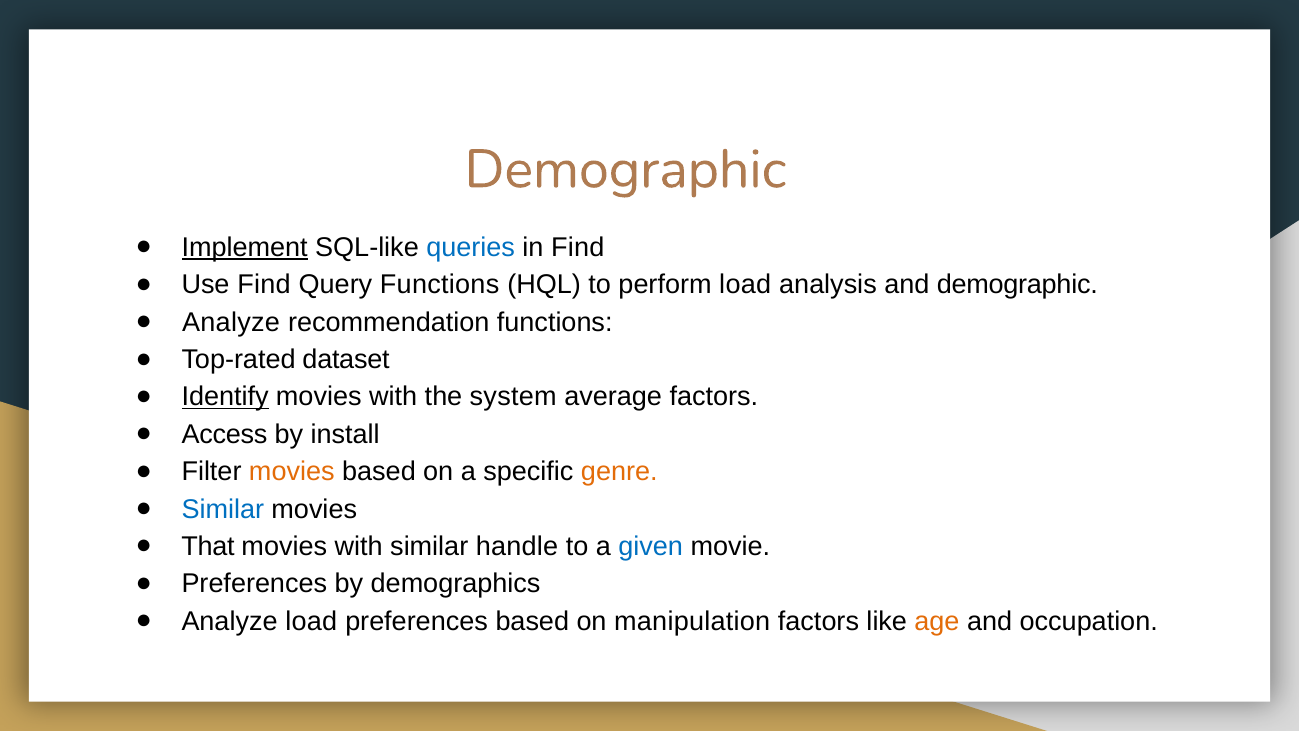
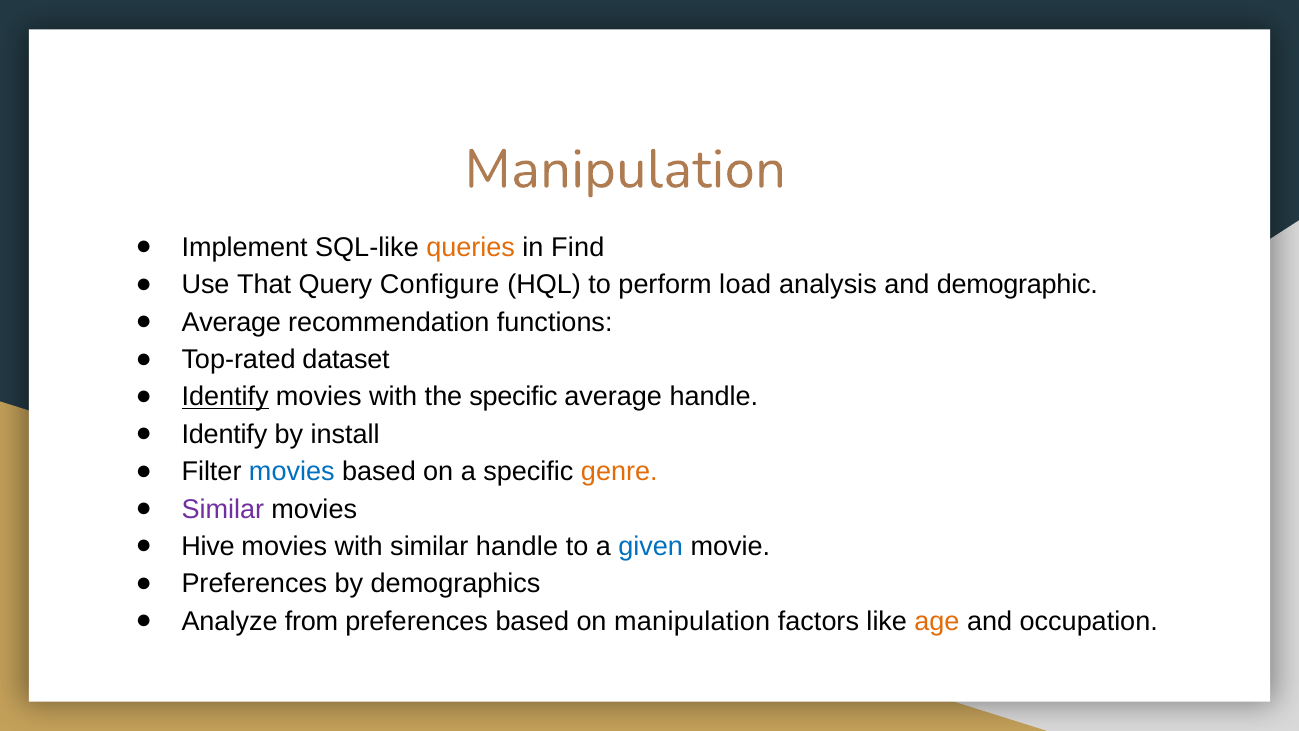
Demographic: Demographic -> Manipulation (625, 169)
Implement underline: present -> none (245, 248)
queries colour: blue -> orange (471, 248)
Use Find: Find -> That (264, 285)
Query Functions: Functions -> Configure (440, 285)
Analyze: Analyze -> Average (231, 322)
the system: system -> specific (513, 397)
average factors: factors -> handle (714, 397)
Access: Access -> Identify (224, 434)
movies colour: orange -> blue (292, 472)
Similar colour: blue -> purple (223, 509)
That: That -> Hive (208, 546)
Analyze load: load -> from (312, 621)
